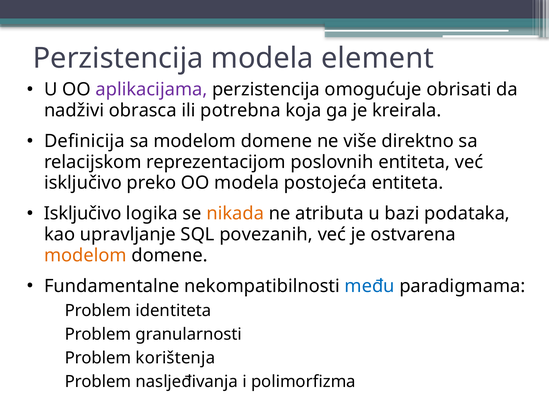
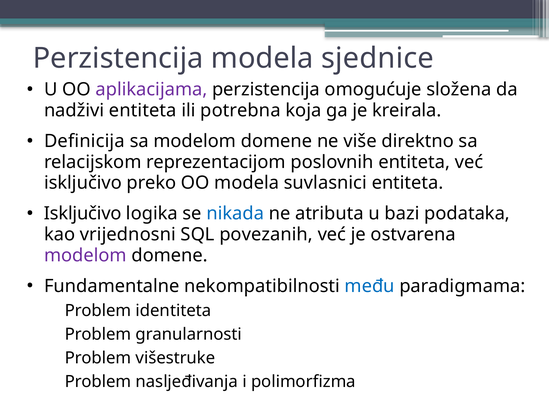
element: element -> sjednice (377, 58)
obrisati: obrisati -> složena (459, 90)
nadživi obrasca: obrasca -> entiteta (143, 110)
postojeća: postojeća -> suvlasnici (325, 183)
nikada colour: orange -> blue (235, 213)
upravljanje: upravljanje -> vrijednosni (128, 234)
modelom colour: orange -> purple (85, 255)
korištenja: korištenja -> višestruke (175, 358)
